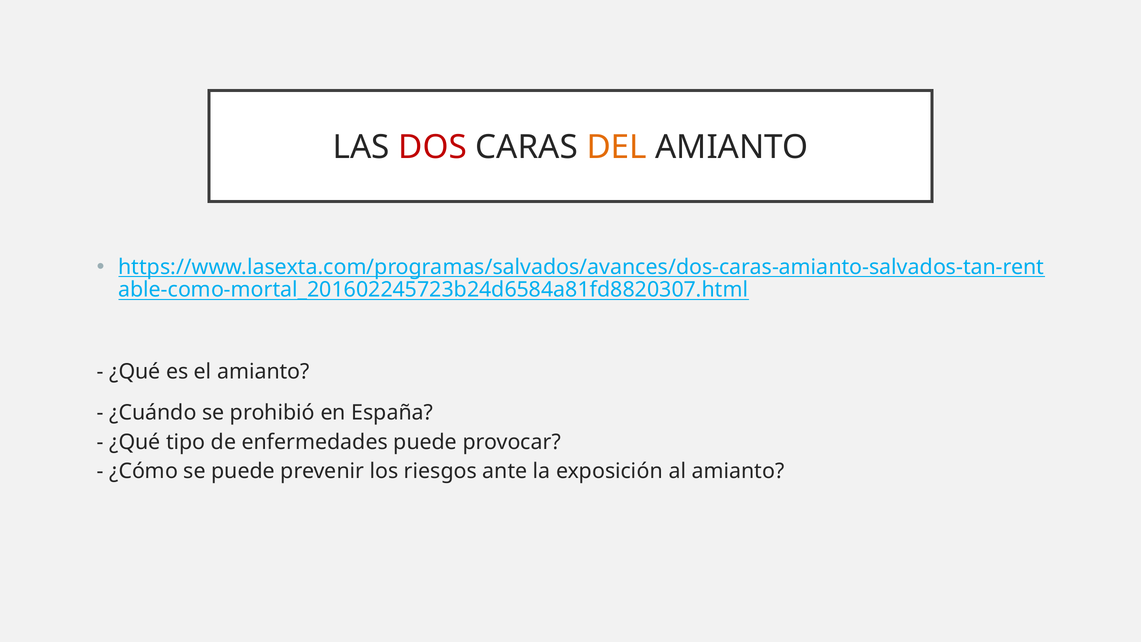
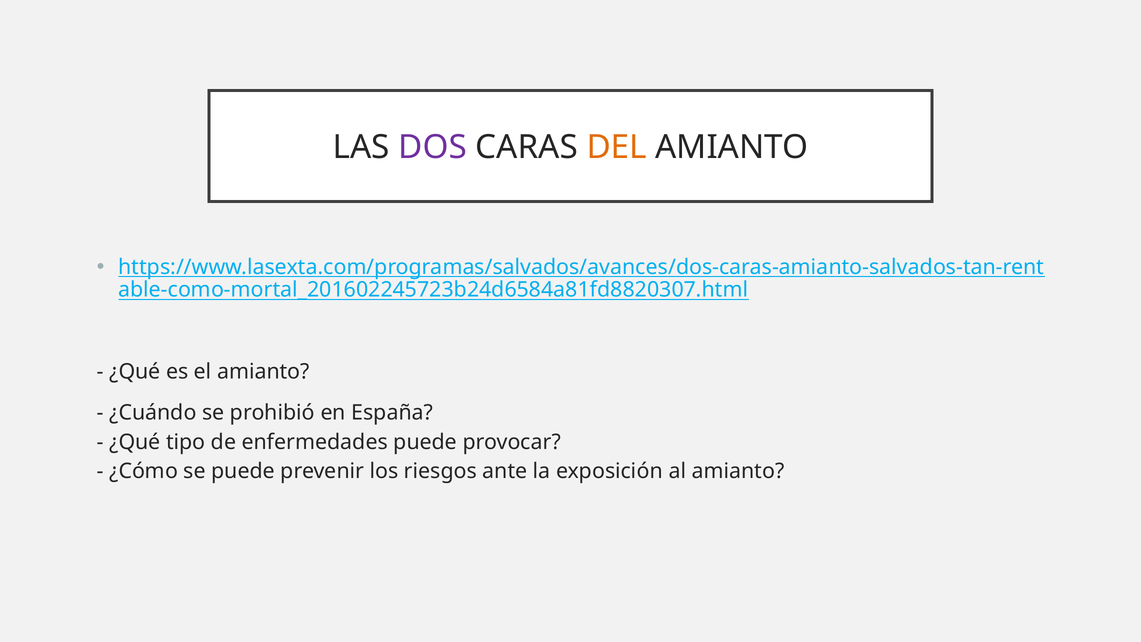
DOS colour: red -> purple (433, 147)
